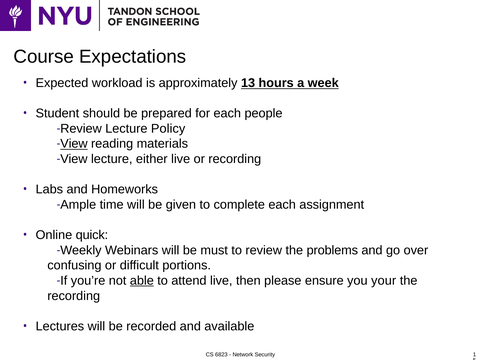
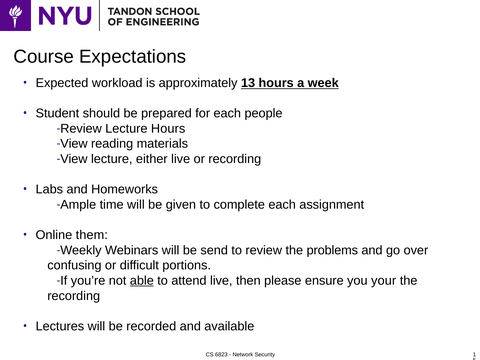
Lecture Policy: Policy -> Hours (168, 129)
View underline: present -> none (74, 144)
quick: quick -> them (92, 235)
must: must -> send (214, 250)
